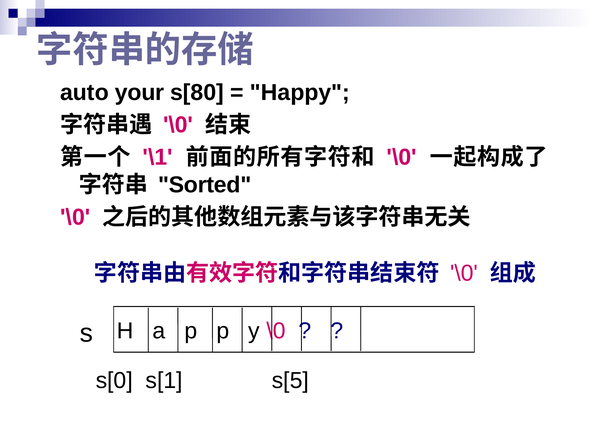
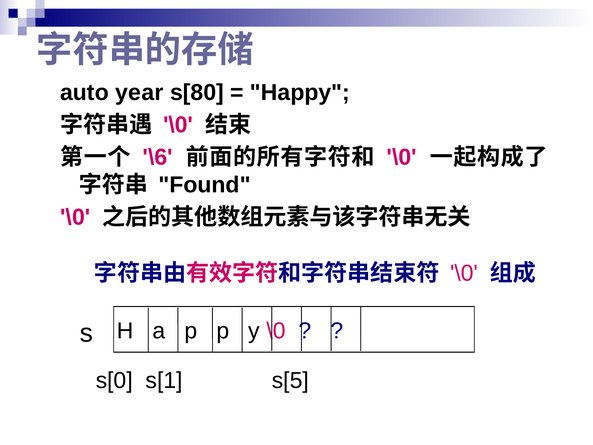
your: your -> year (139, 92)
\1: \1 -> \6 (158, 157)
Sorted: Sorted -> Found (205, 185)
